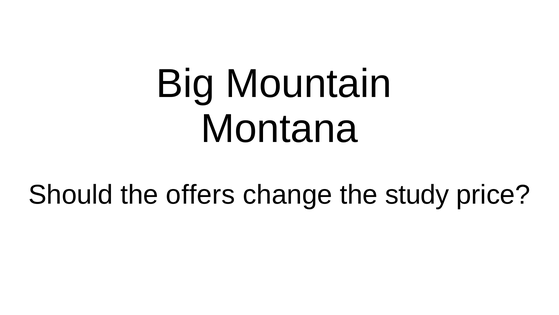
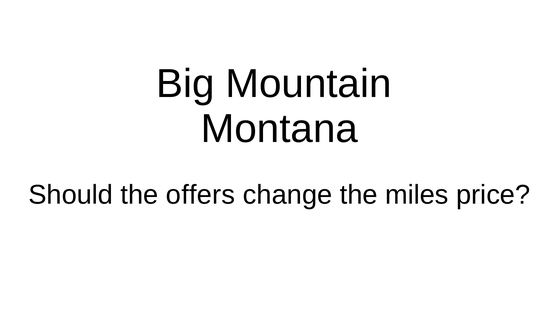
study: study -> miles (417, 194)
